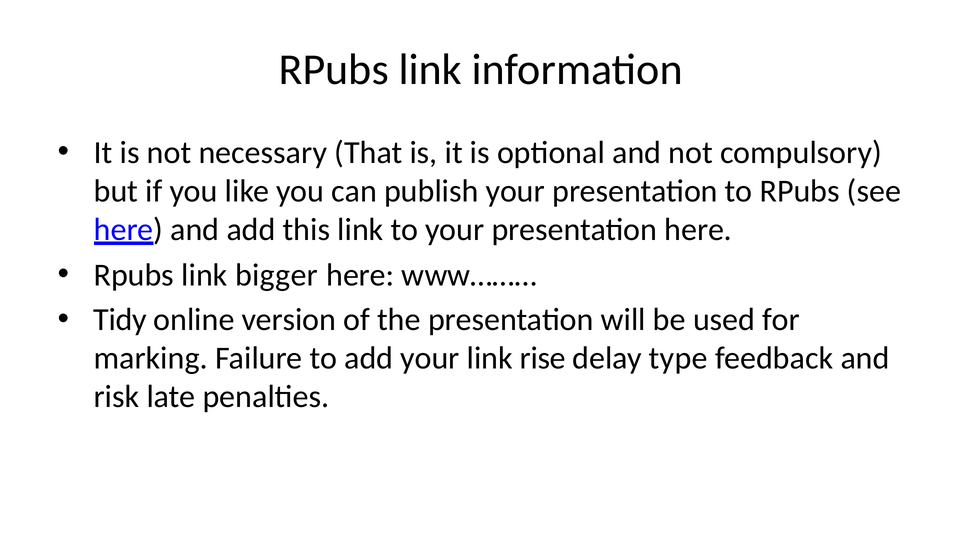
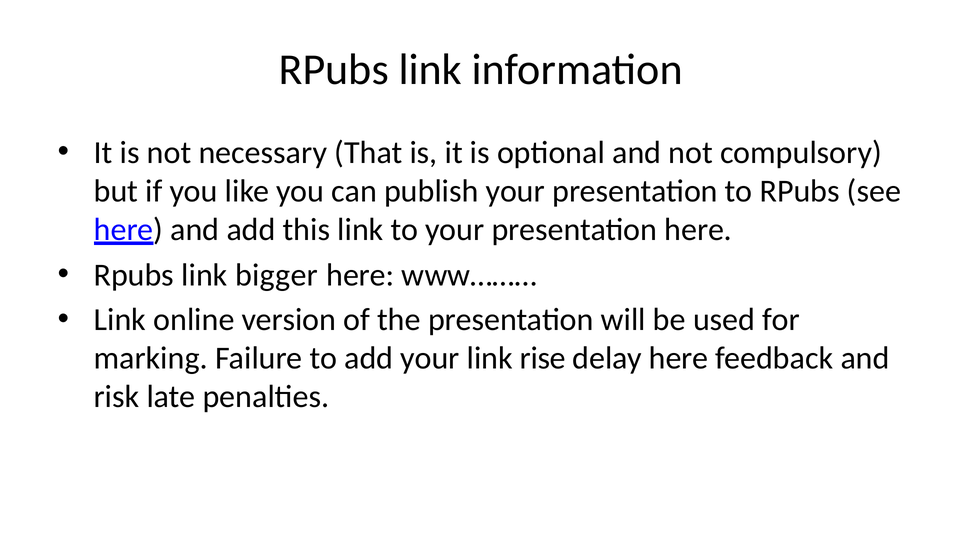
Tidy: Tidy -> Link (120, 320)
delay type: type -> here (679, 358)
